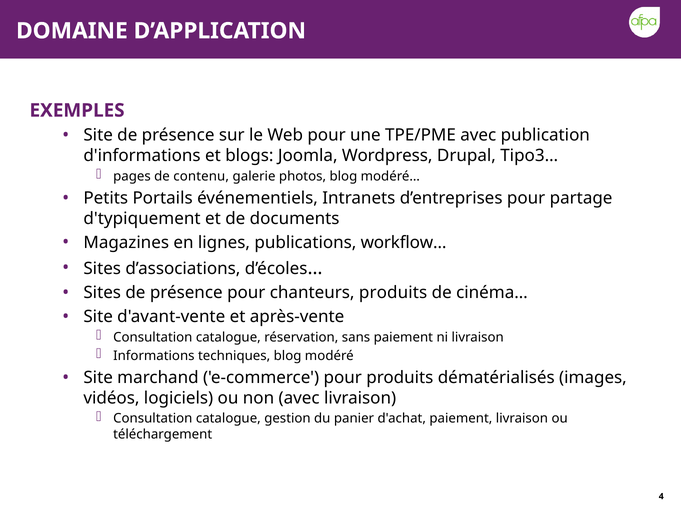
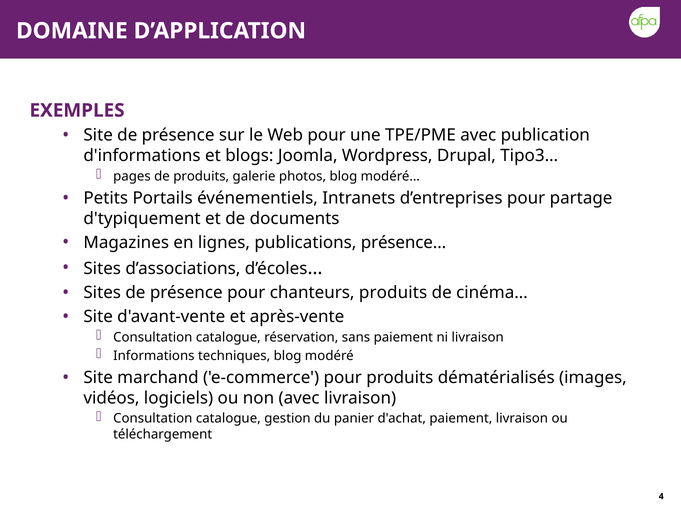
de contenu: contenu -> produits (201, 176)
workflow…: workflow… -> présence… (404, 242)
